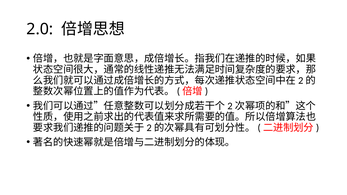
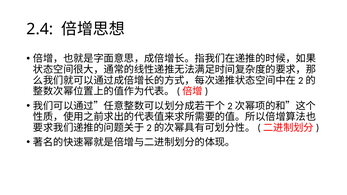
2.0: 2.0 -> 2.4 (40, 29)
